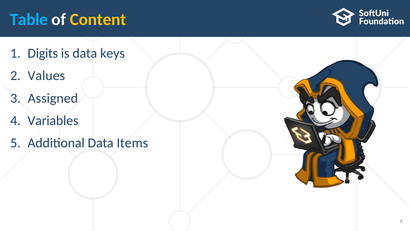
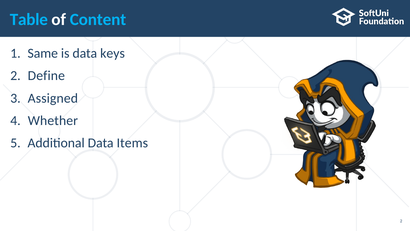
Content colour: yellow -> light blue (98, 19)
Digits: Digits -> Same (43, 53)
Values: Values -> Define (46, 76)
Variables: Variables -> Whether (53, 120)
